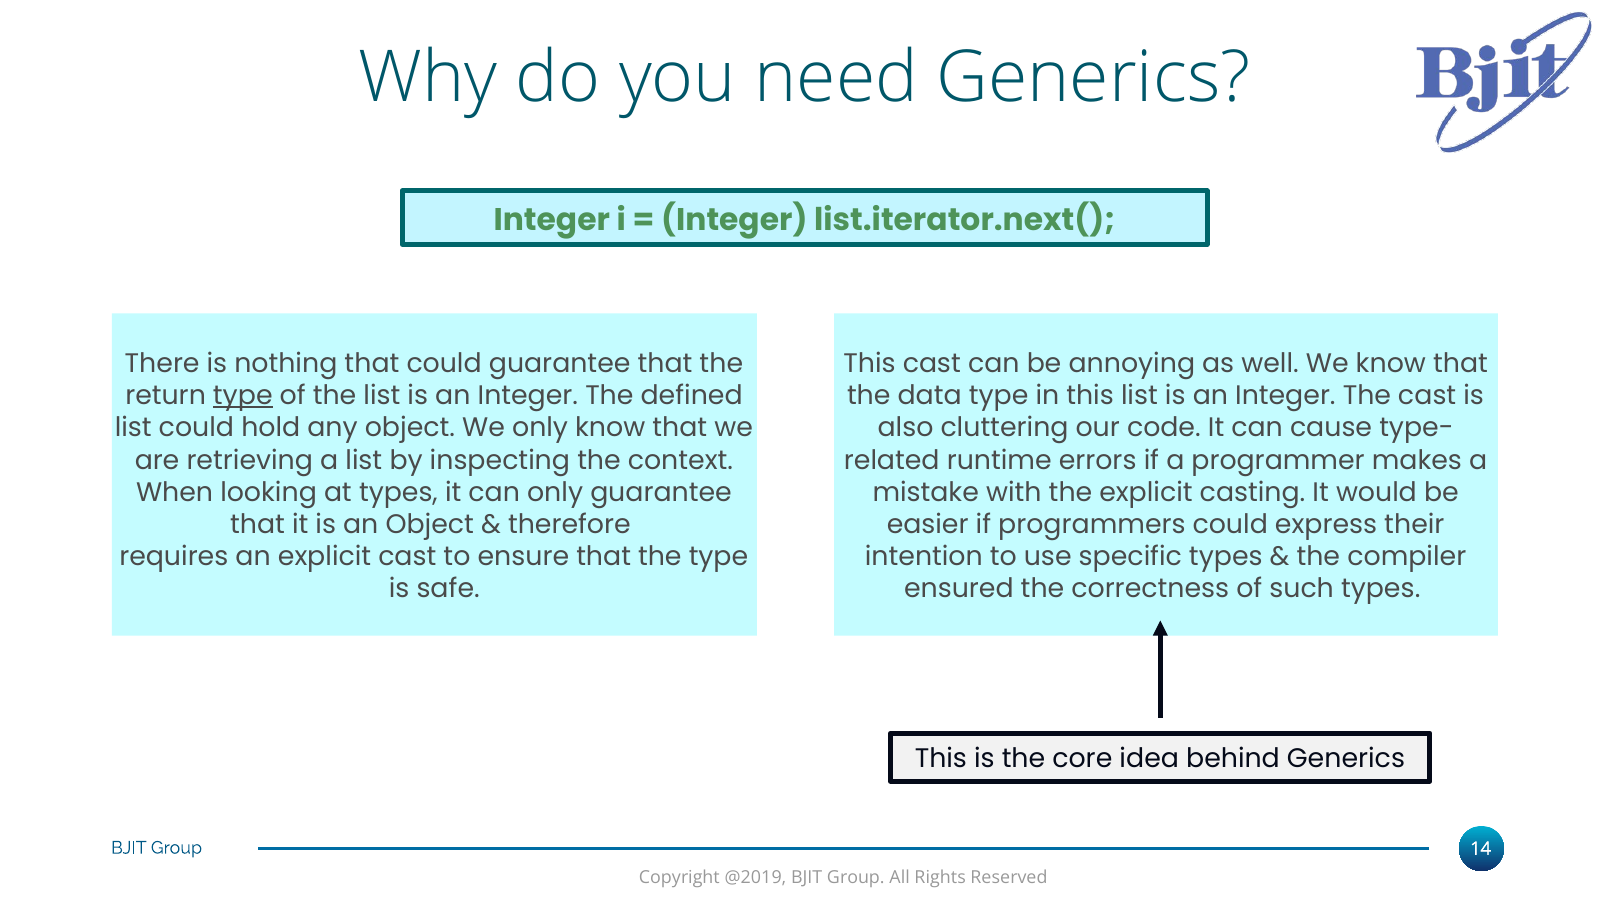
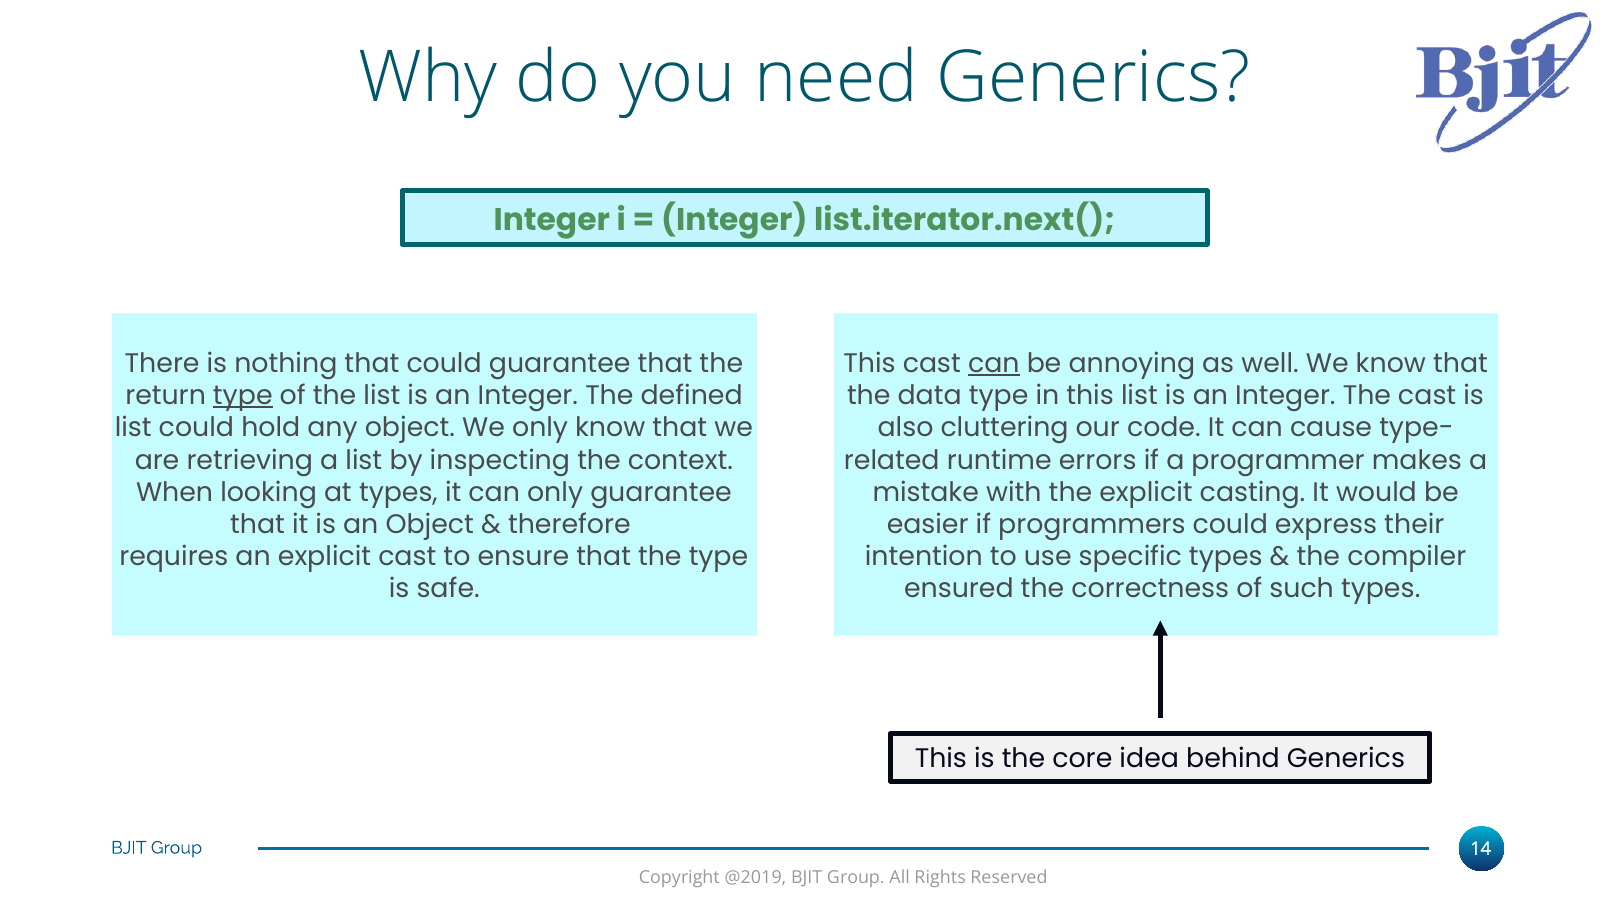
can underline: none -> present (994, 363)
